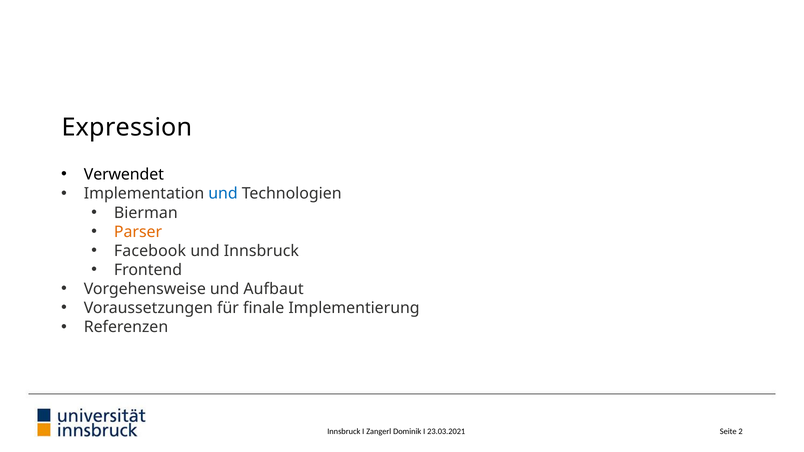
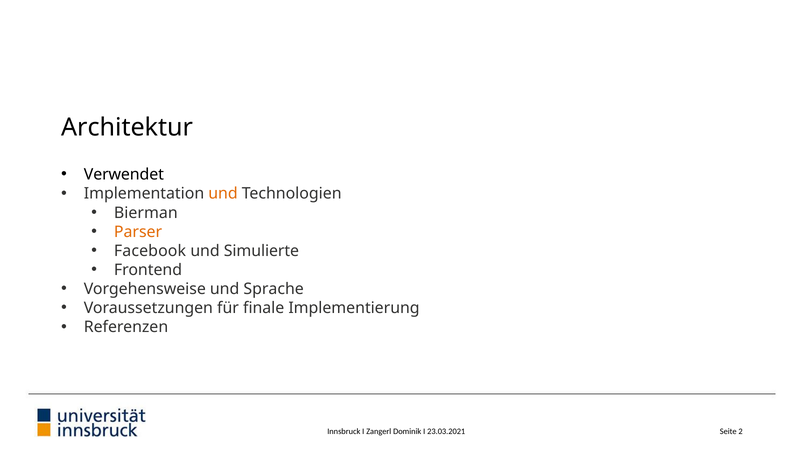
Expression: Expression -> Architektur (127, 128)
und colour: blue -> orange (223, 194)
und Innsbruck: Innsbruck -> Simulierte (261, 251)
Aufbaut: Aufbaut -> Sprache (274, 289)
